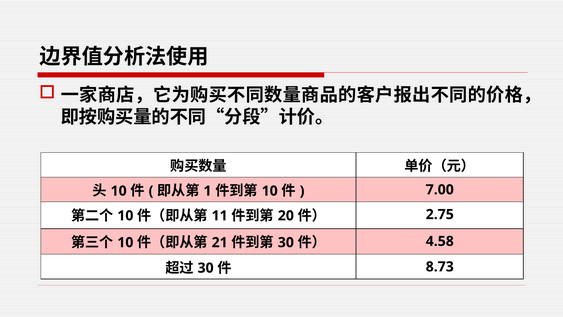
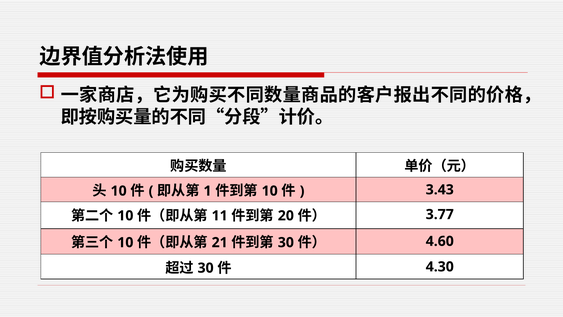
7.00: 7.00 -> 3.43 (440, 189)
2.75: 2.75 -> 3.77 (440, 214)
4.58: 4.58 -> 4.60 (440, 241)
8.73: 8.73 -> 4.30 (440, 266)
